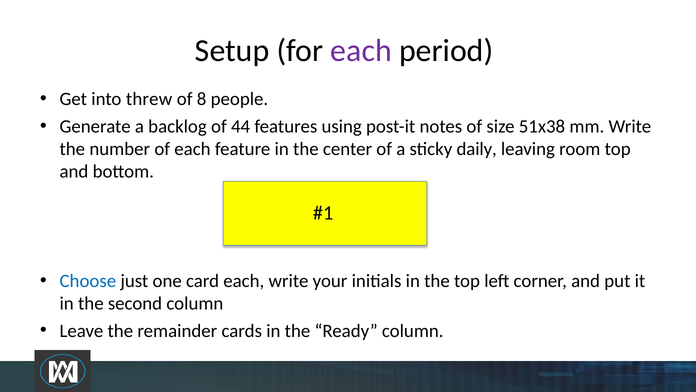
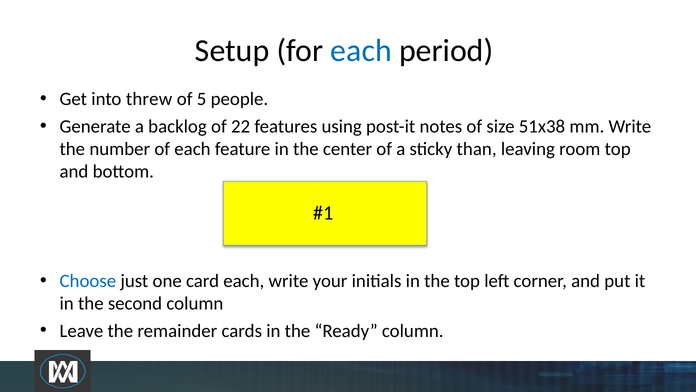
each colour: purple -> blue (361, 51)
8: 8 -> 5 (202, 99)
44: 44 -> 22 (241, 126)
daily: daily -> than (477, 149)
